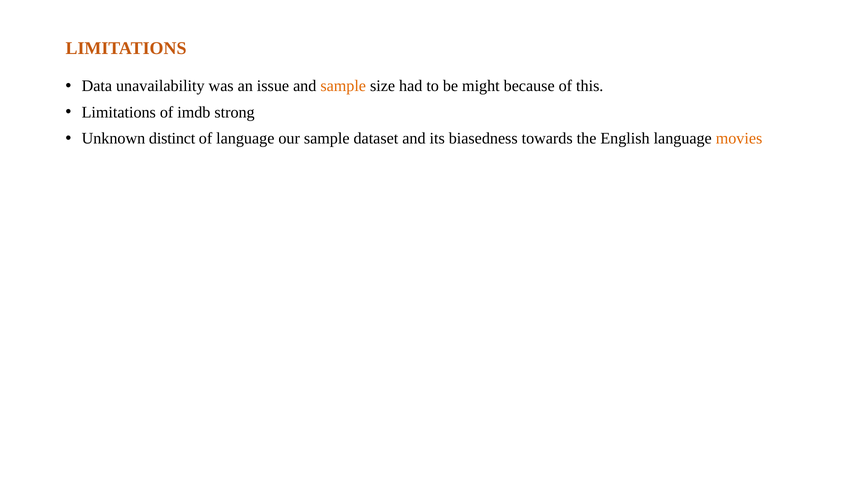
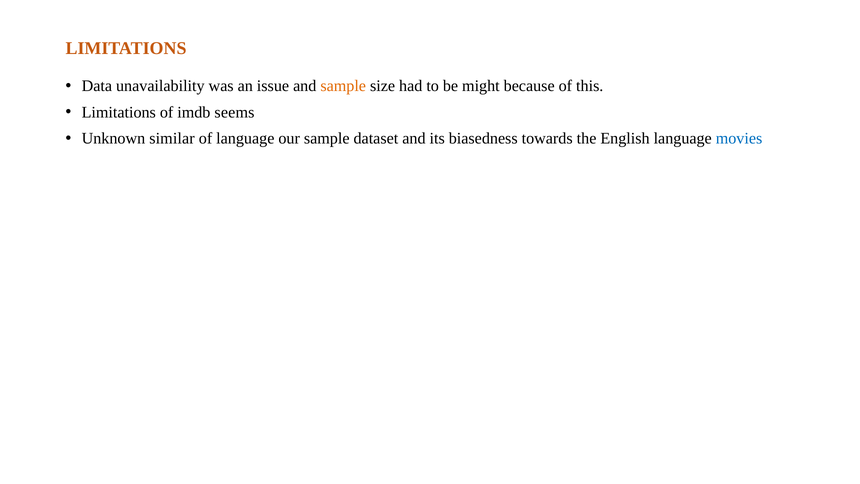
strong: strong -> seems (234, 112)
distinct: distinct -> similar (172, 139)
movies colour: orange -> blue (739, 139)
